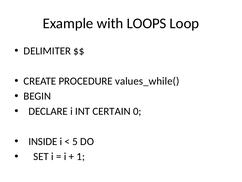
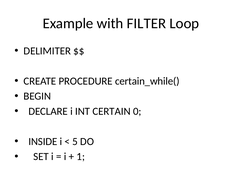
LOOPS: LOOPS -> FILTER (146, 23)
values_while(: values_while( -> certain_while( (147, 81)
